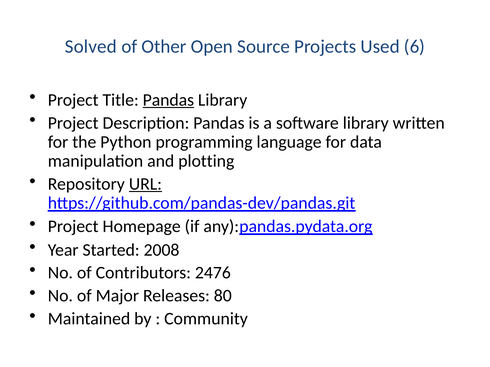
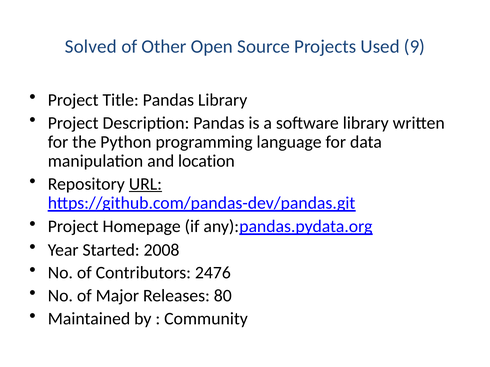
6: 6 -> 9 (415, 47)
Pandas underline: present -> none (168, 100)
plotting: plotting -> location (206, 161)
